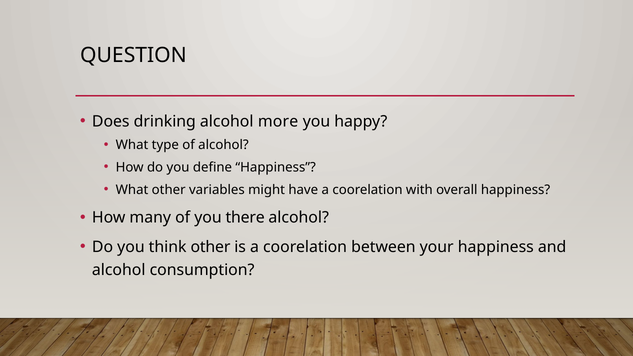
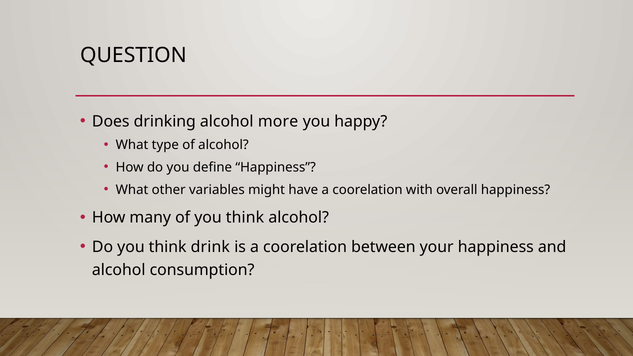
of you there: there -> think (245, 218)
think other: other -> drink (210, 247)
